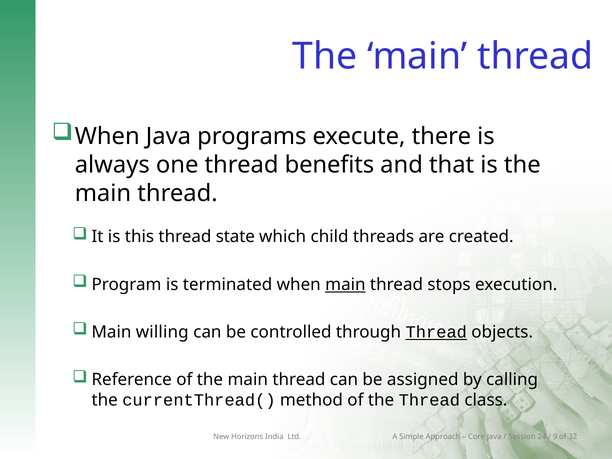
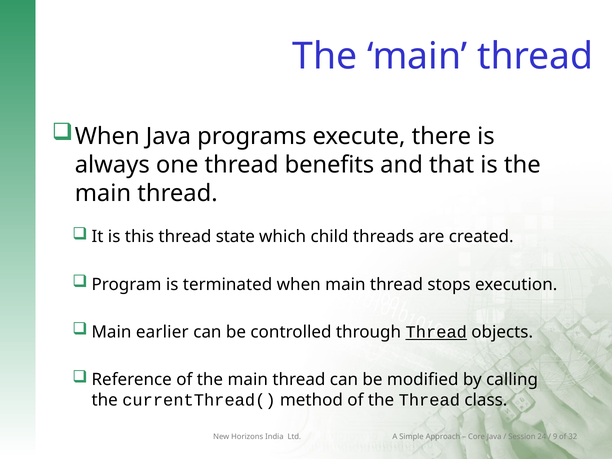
main underline: present -> none (345, 284)
willing: willing -> earlier (162, 332)
assigned: assigned -> modified (423, 380)
